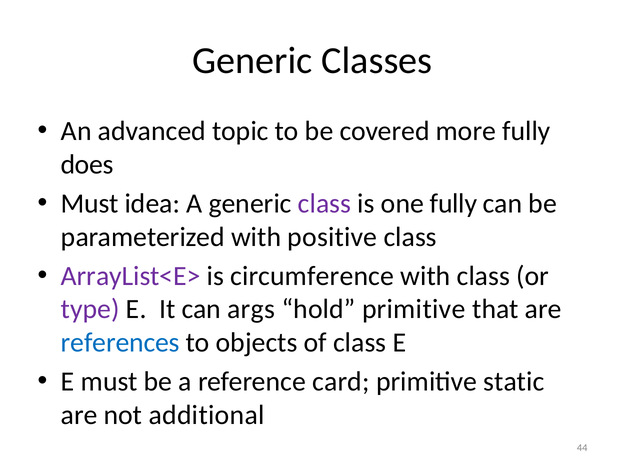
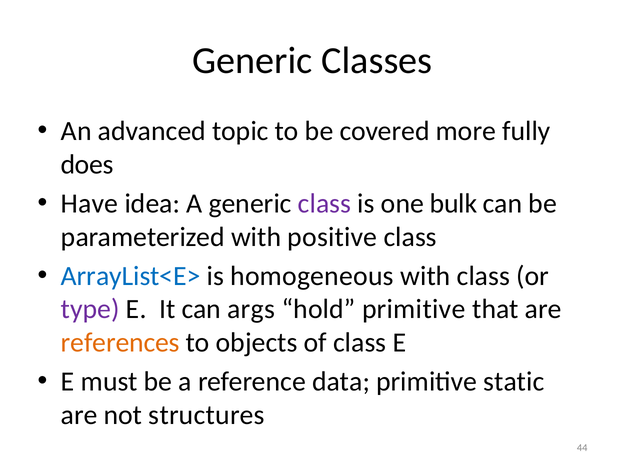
Must: Must -> Have (90, 203)
one fully: fully -> bulk (453, 203)
ArrayList<E> colour: purple -> blue (131, 276)
circumference: circumference -> homogeneous (312, 276)
references colour: blue -> orange (120, 342)
card: card -> data (341, 381)
additional: additional -> structures (207, 415)
